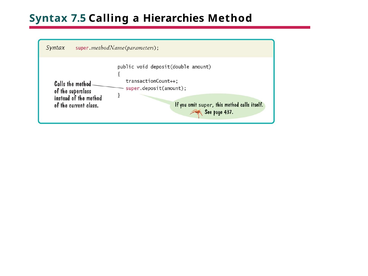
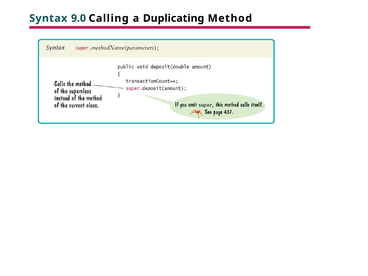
7.5: 7.5 -> 9.0 (78, 18)
Hierarchies: Hierarchies -> Duplicating (174, 18)
